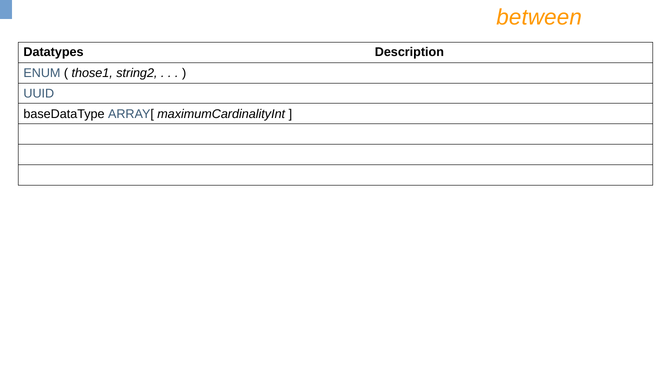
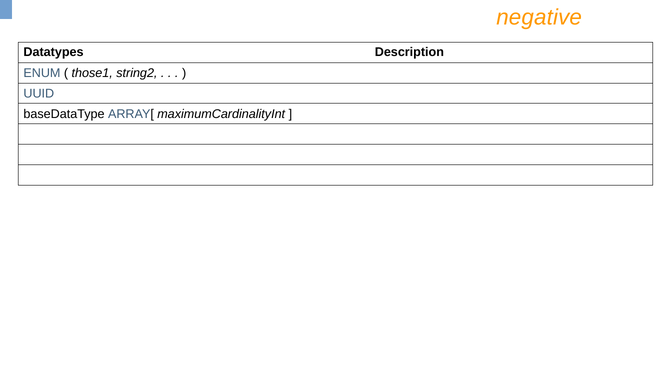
between: between -> negative (539, 17)
